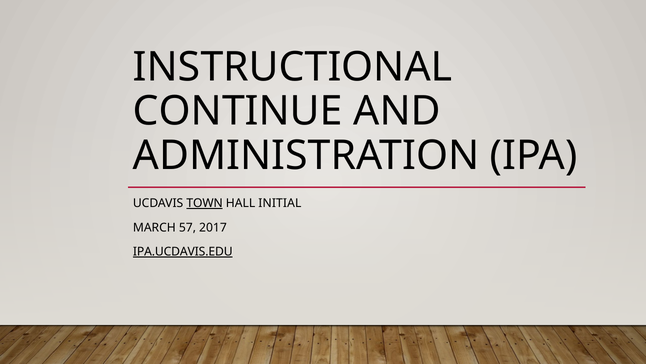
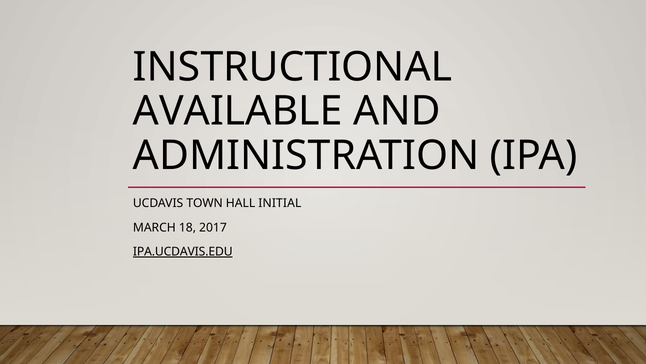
CONTINUE: CONTINUE -> AVAILABLE (238, 111)
TOWN underline: present -> none (205, 203)
57: 57 -> 18 (187, 227)
